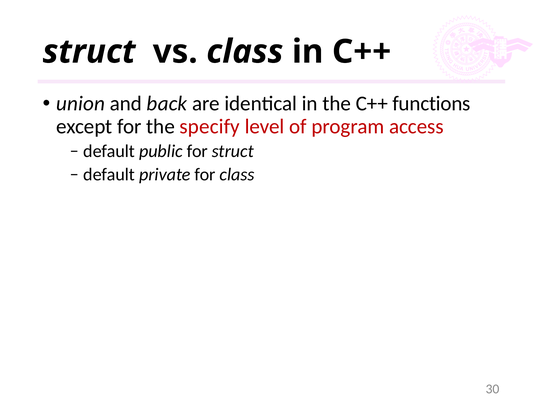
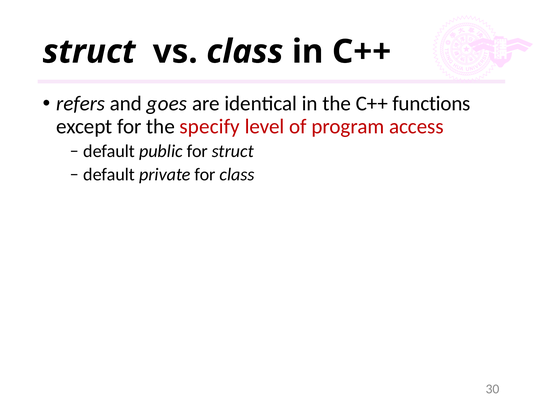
union: union -> refers (81, 103)
back: back -> goes (167, 103)
